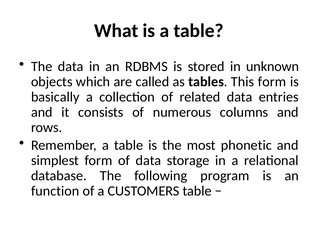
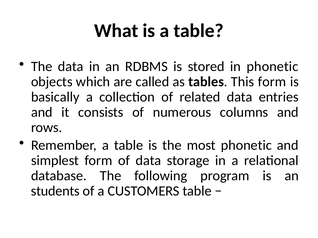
in unknown: unknown -> phonetic (272, 67)
function: function -> students (55, 191)
